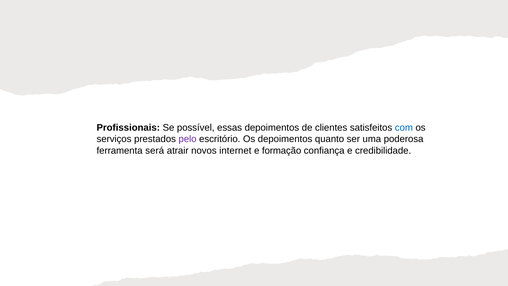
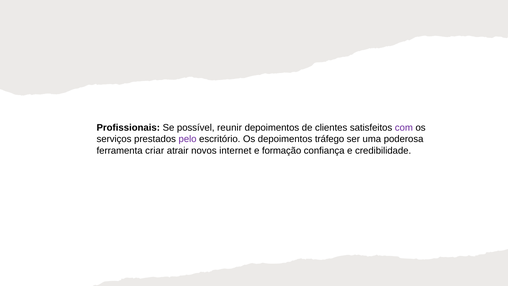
essas: essas -> reunir (230, 128)
com colour: blue -> purple (404, 128)
quanto: quanto -> tráfego (330, 139)
será: será -> criar (155, 150)
